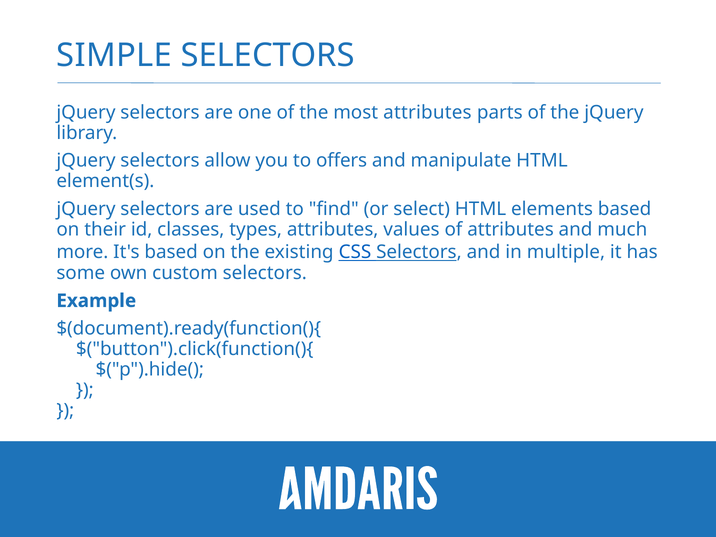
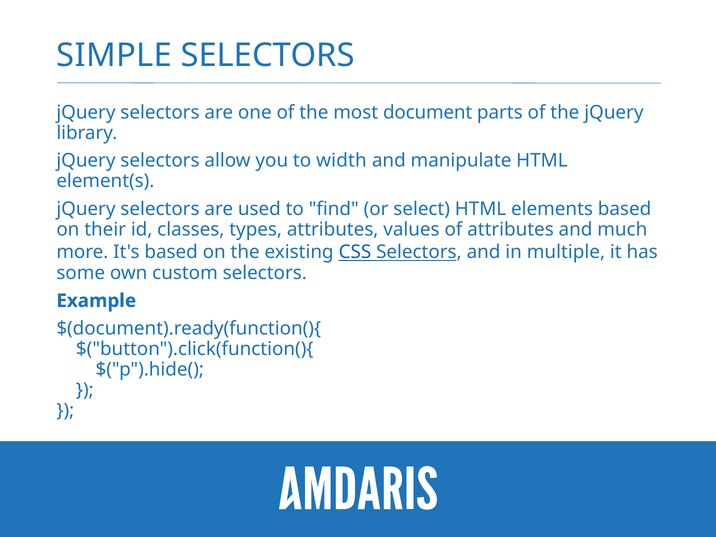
most attributes: attributes -> document (428, 112)
offers: offers -> width (341, 161)
